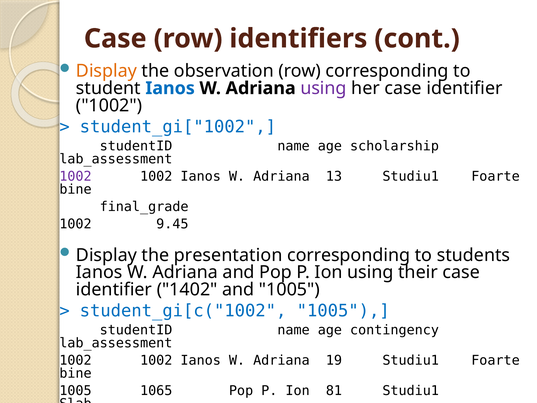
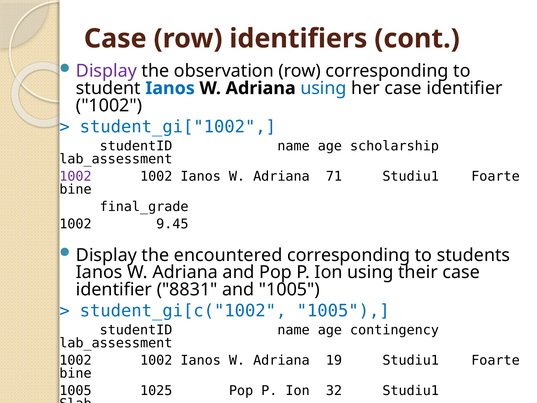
Display colour: orange -> purple (107, 71)
using colour: purple -> blue (323, 88)
13: 13 -> 71 (334, 176)
presentation: presentation -> encountered (228, 255)
1402: 1402 -> 8831 (187, 289)
1065: 1065 -> 1025 (156, 391)
81: 81 -> 32 (334, 391)
